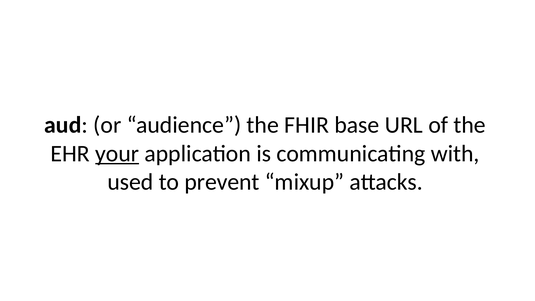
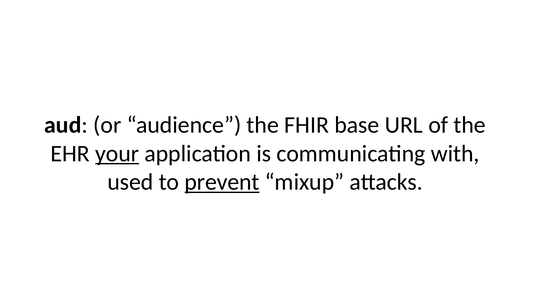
prevent underline: none -> present (222, 182)
